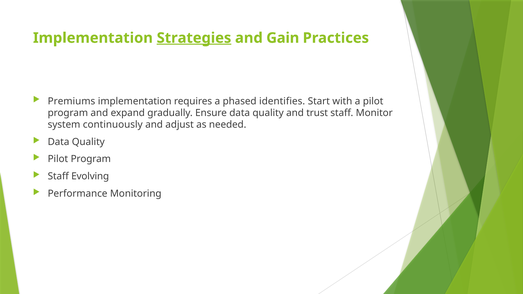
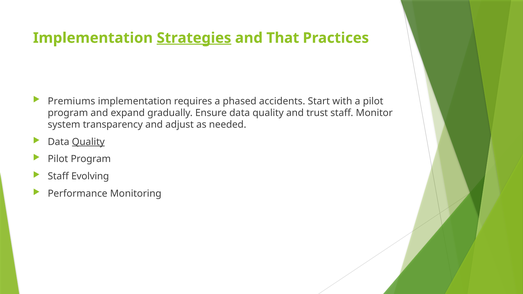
Gain: Gain -> That (283, 38)
identifies: identifies -> accidents (282, 101)
continuously: continuously -> transparency (113, 125)
Quality underline: none -> present (88, 142)
